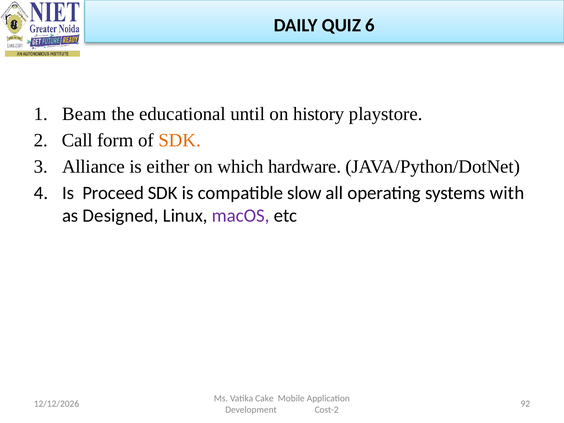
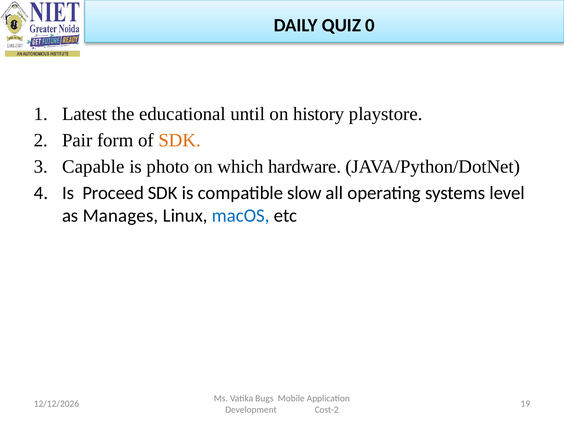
6: 6 -> 0 (370, 25)
Beam: Beam -> Latest (85, 114)
Call: Call -> Pair (77, 140)
Alliance: Alliance -> Capable (93, 167)
either: either -> photo (168, 167)
with: with -> level (507, 193)
Designed: Designed -> Manages (120, 216)
macOS colour: purple -> blue (241, 216)
Cake: Cake -> Bugs (264, 398)
92: 92 -> 19 (525, 404)
